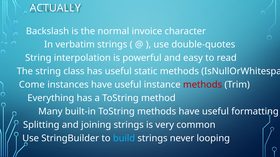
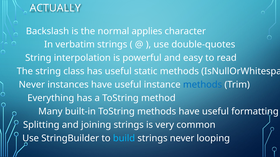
invoice: invoice -> applies (147, 31)
Come: Come -> Never (32, 85)
methods colour: red -> blue (203, 85)
